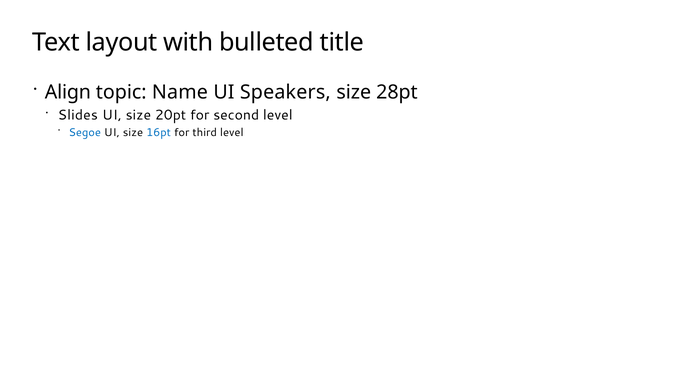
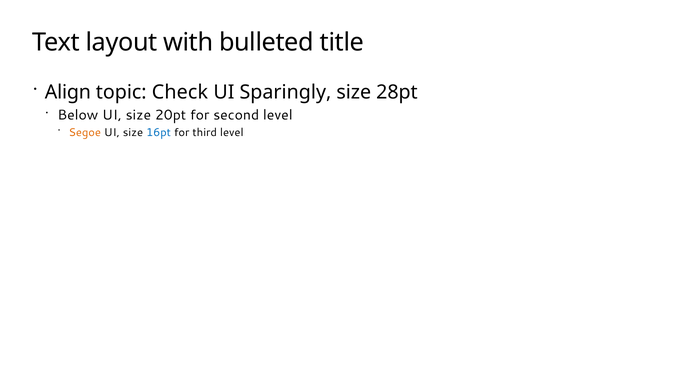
Name: Name -> Check (180, 92)
Speakers: Speakers -> Sparingly (285, 92)
Slides: Slides -> Below (78, 115)
Segoe colour: blue -> orange (85, 132)
